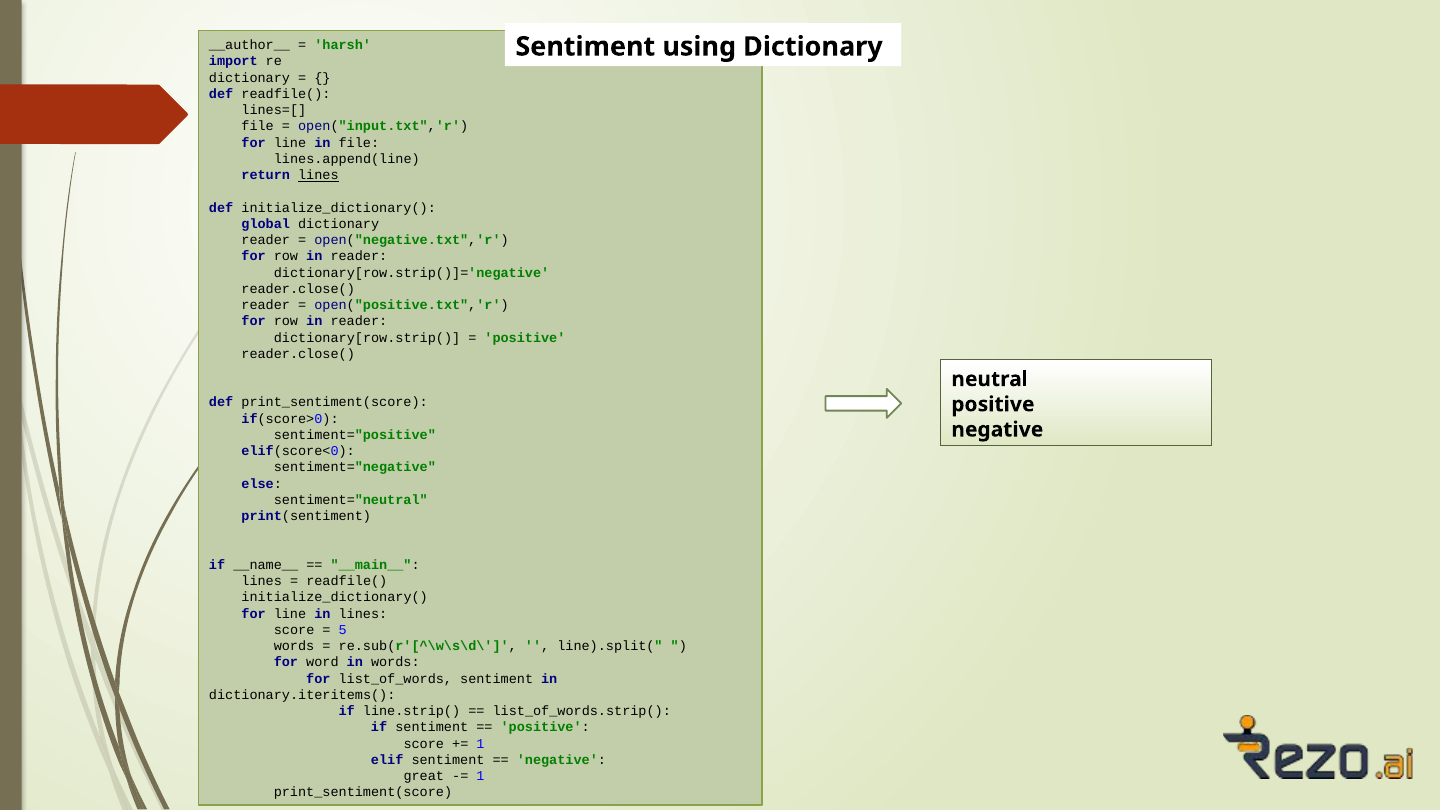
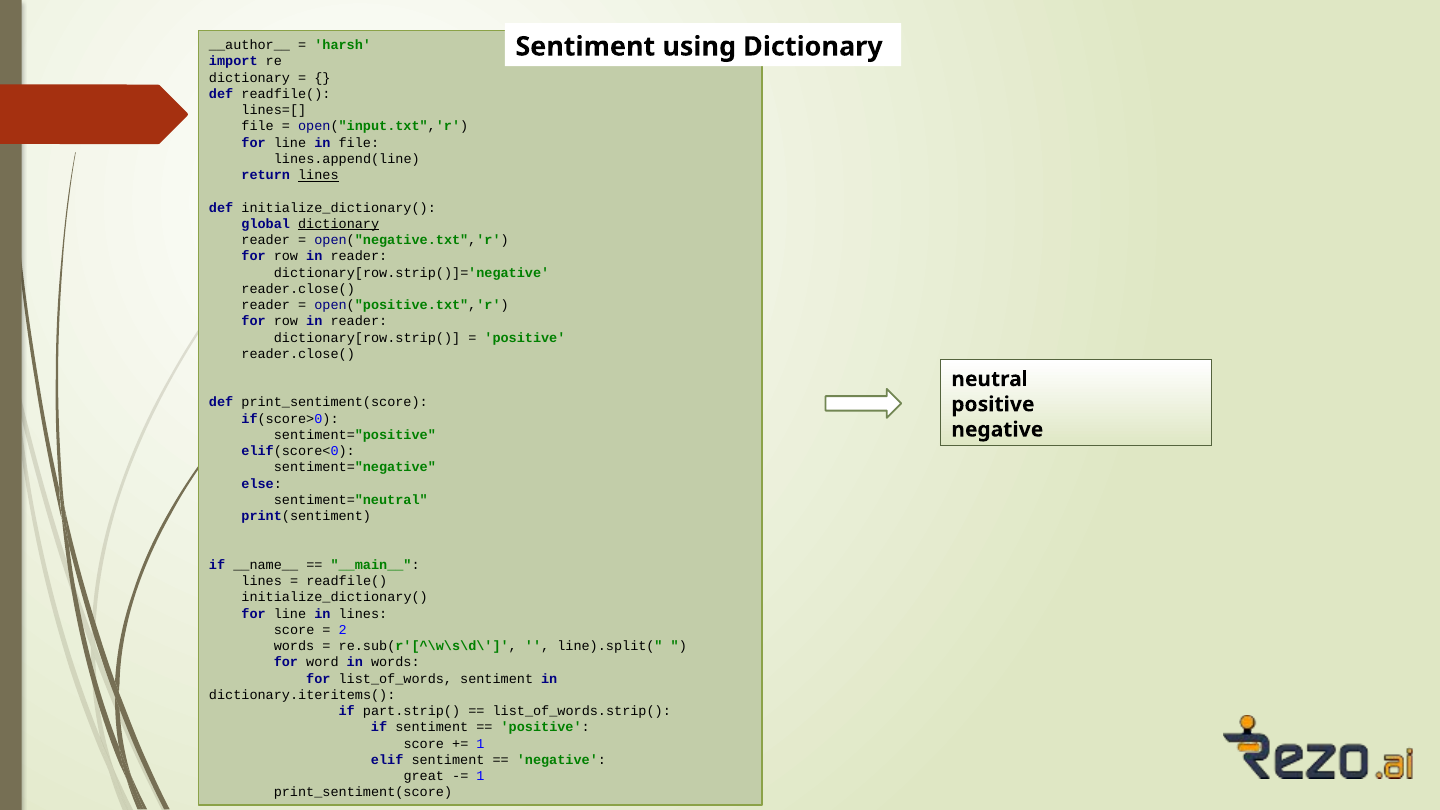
dictionary underline: none -> present (339, 224)
5: 5 -> 2 (343, 630)
line.strip(: line.strip( -> part.strip( (412, 711)
